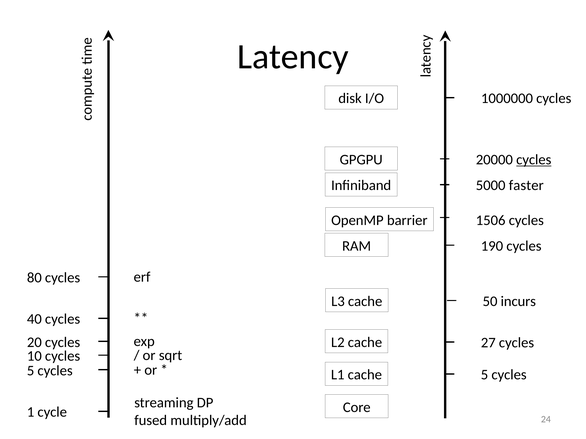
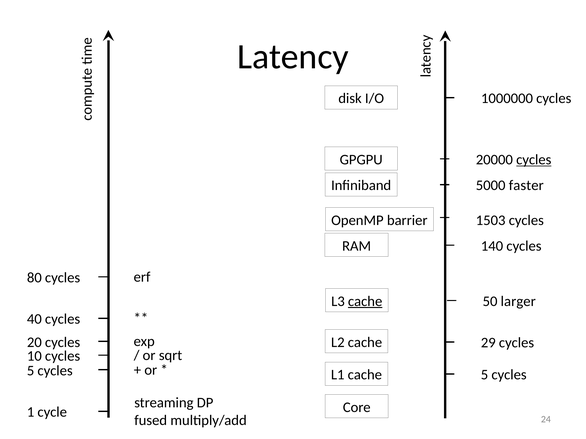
1506: 1506 -> 1503 (491, 221)
190: 190 -> 140 (492, 246)
cache underline: none -> present (365, 302)
incurs: incurs -> larger (518, 302)
27: 27 -> 29 (488, 343)
